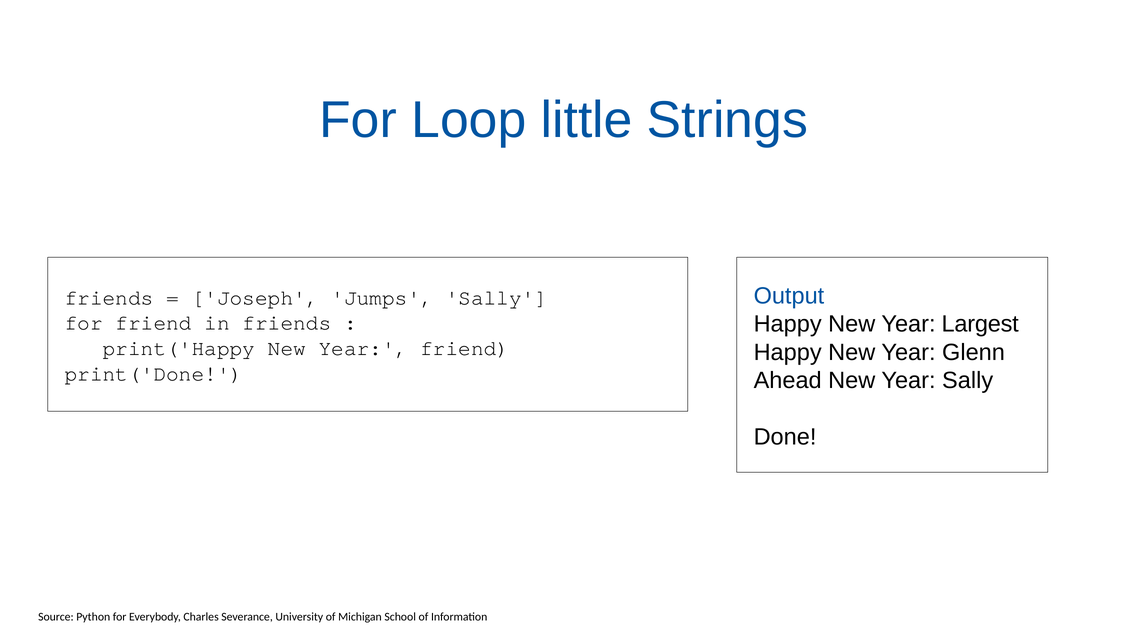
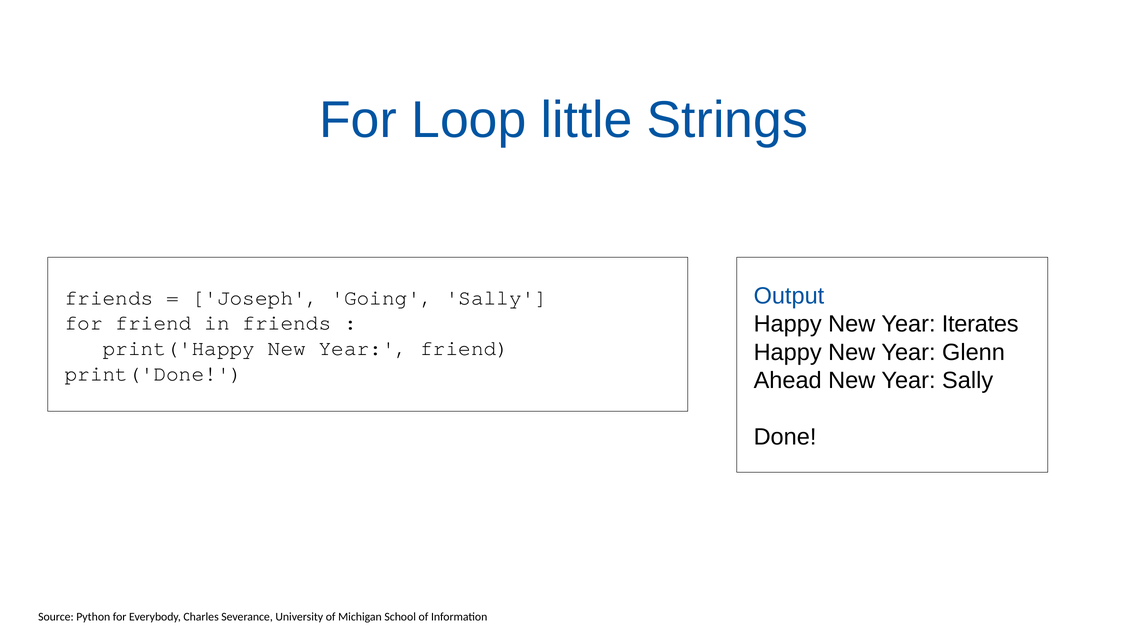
Jumps: Jumps -> Going (382, 298)
Largest: Largest -> Iterates (980, 324)
